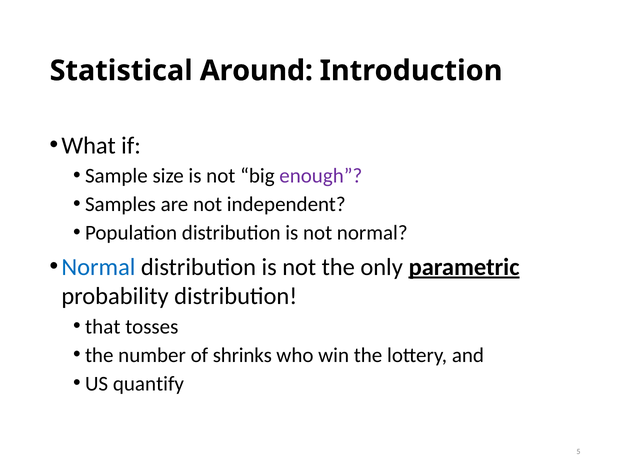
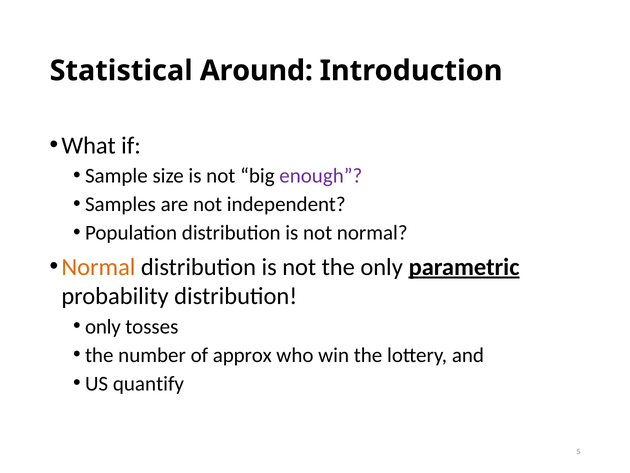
Normal colour: blue -> orange (98, 267)
that: that -> only (103, 326)
shrinks: shrinks -> approx (242, 355)
